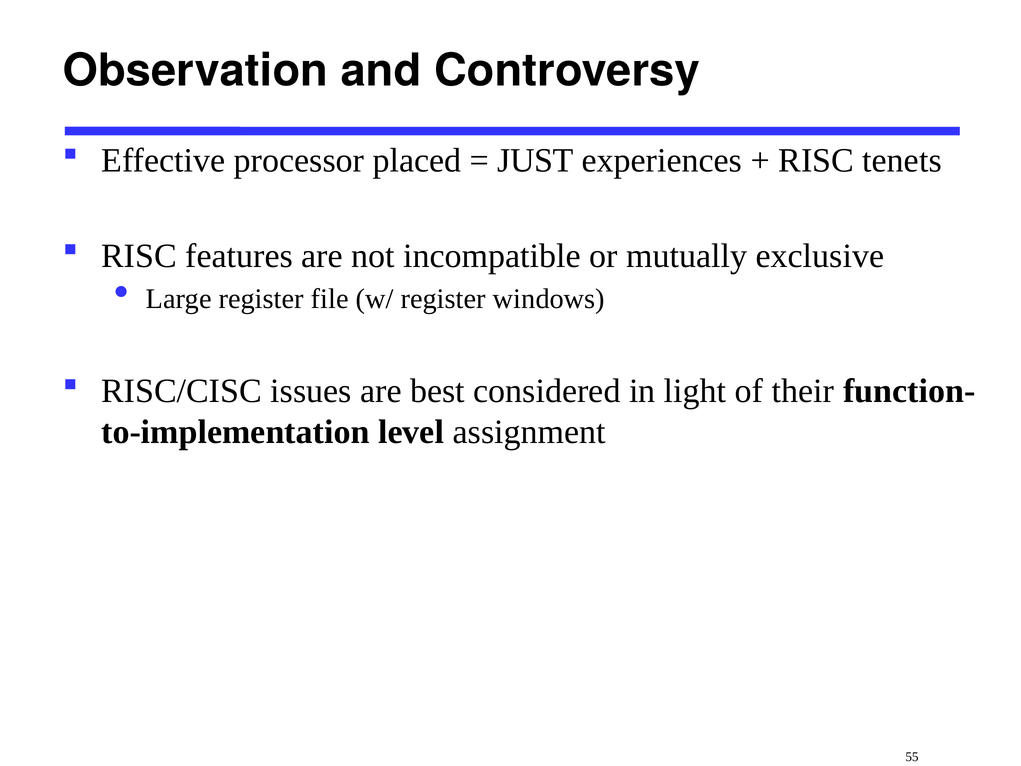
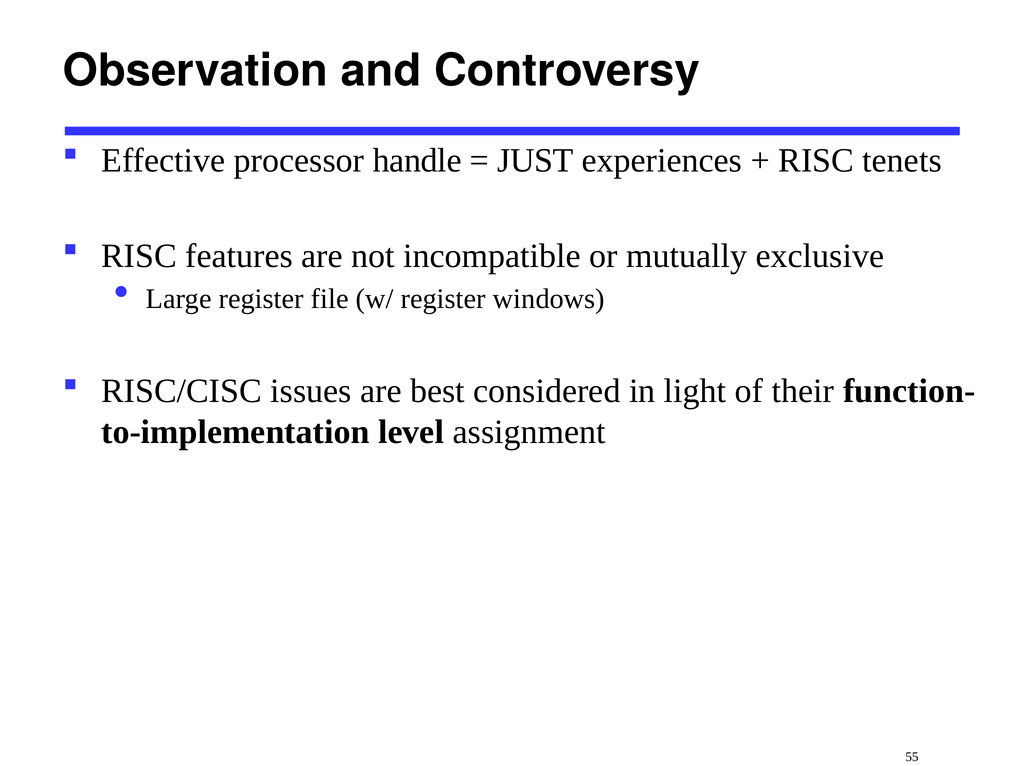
placed: placed -> handle (417, 161)
